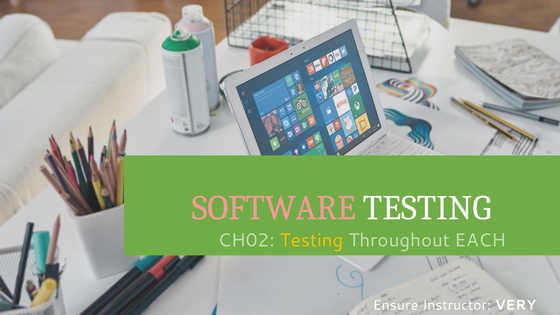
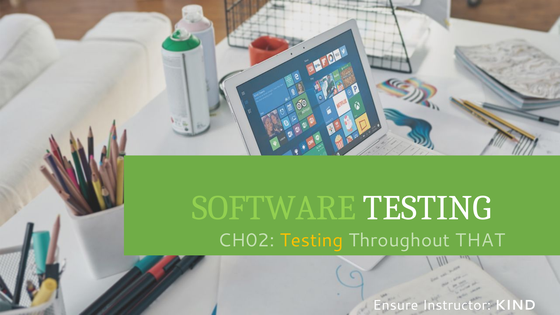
SOFTWARE colour: pink -> light green (274, 208)
EACH: EACH -> THAT (480, 240)
VERY: VERY -> KIND (515, 305)
